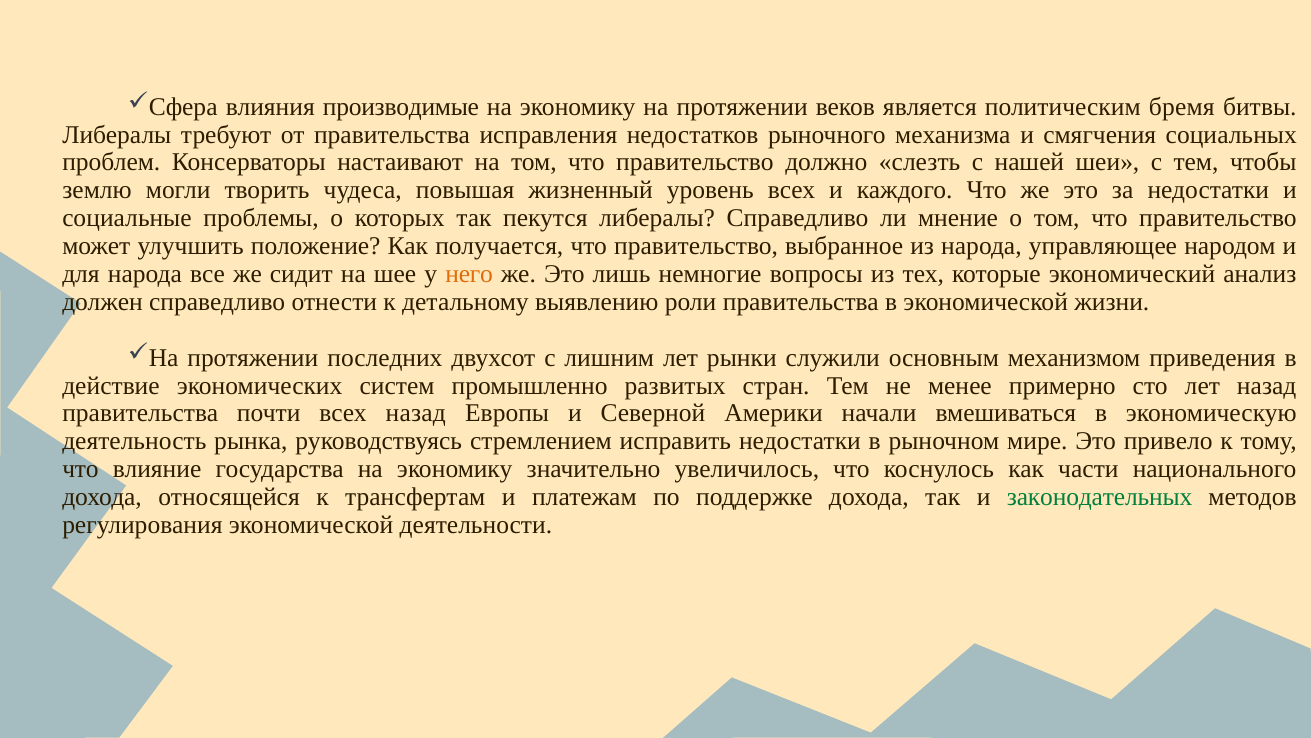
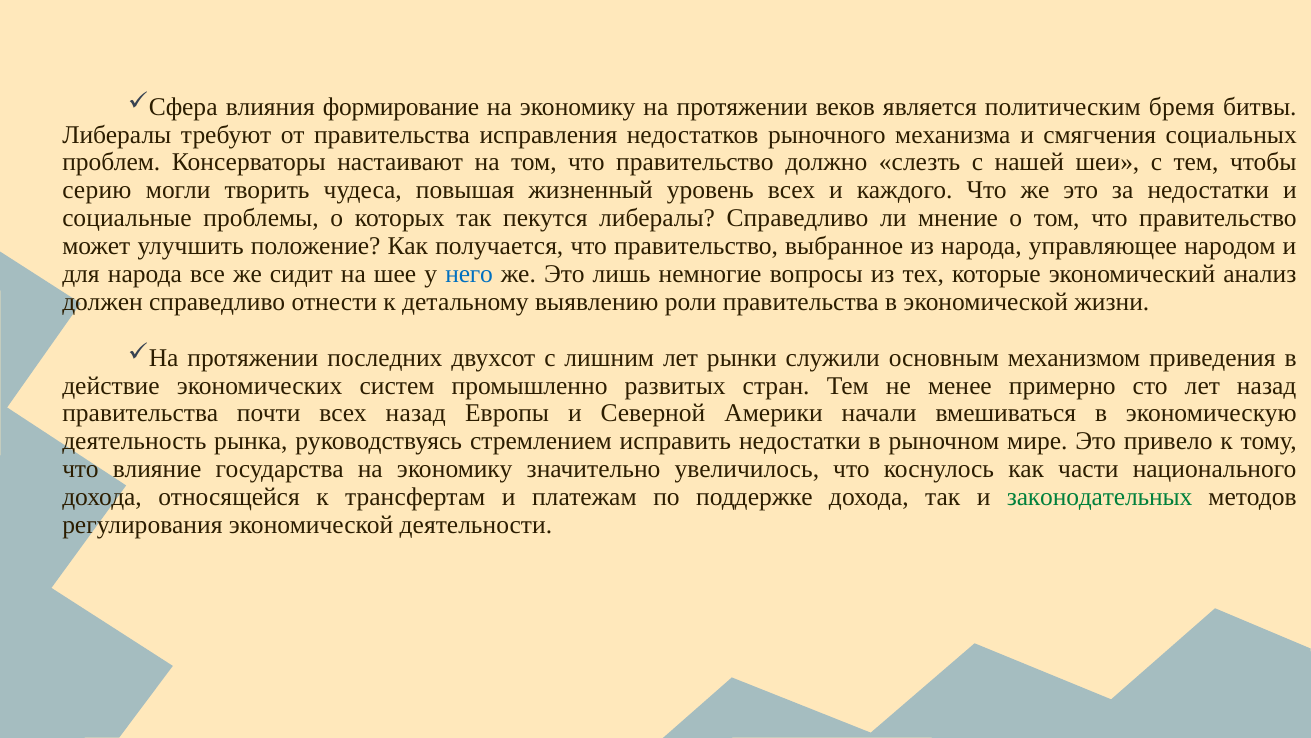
производимые: производимые -> формирование (401, 107)
землю: землю -> серию (97, 190)
него colour: orange -> blue (469, 274)
